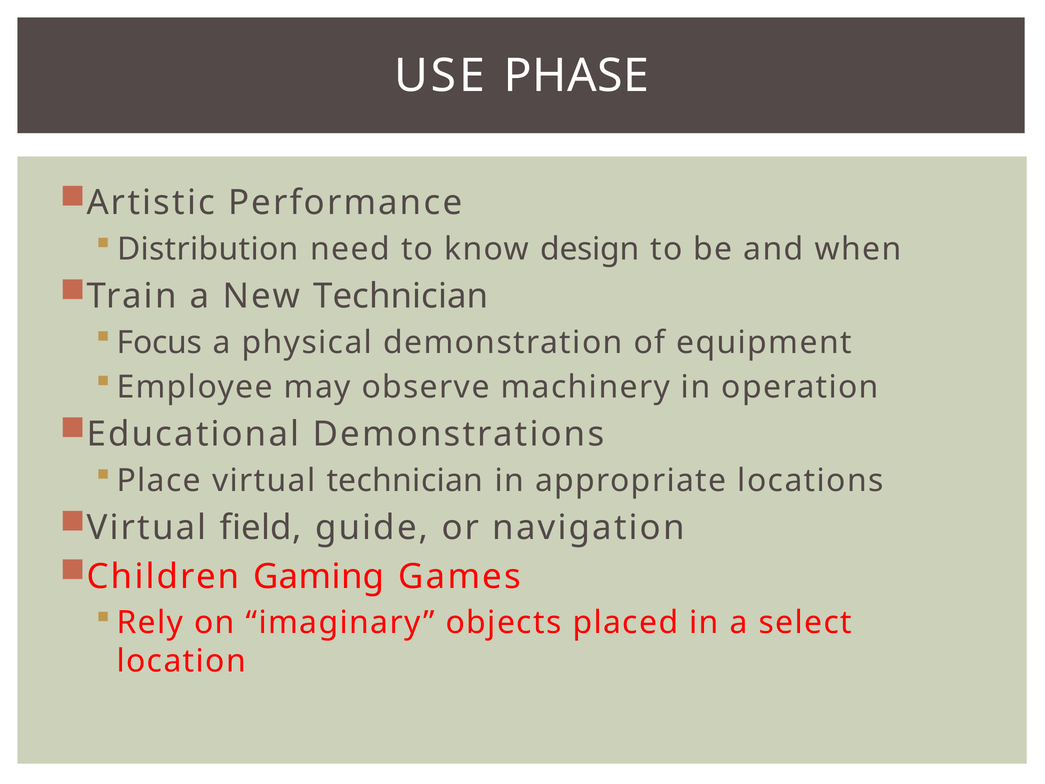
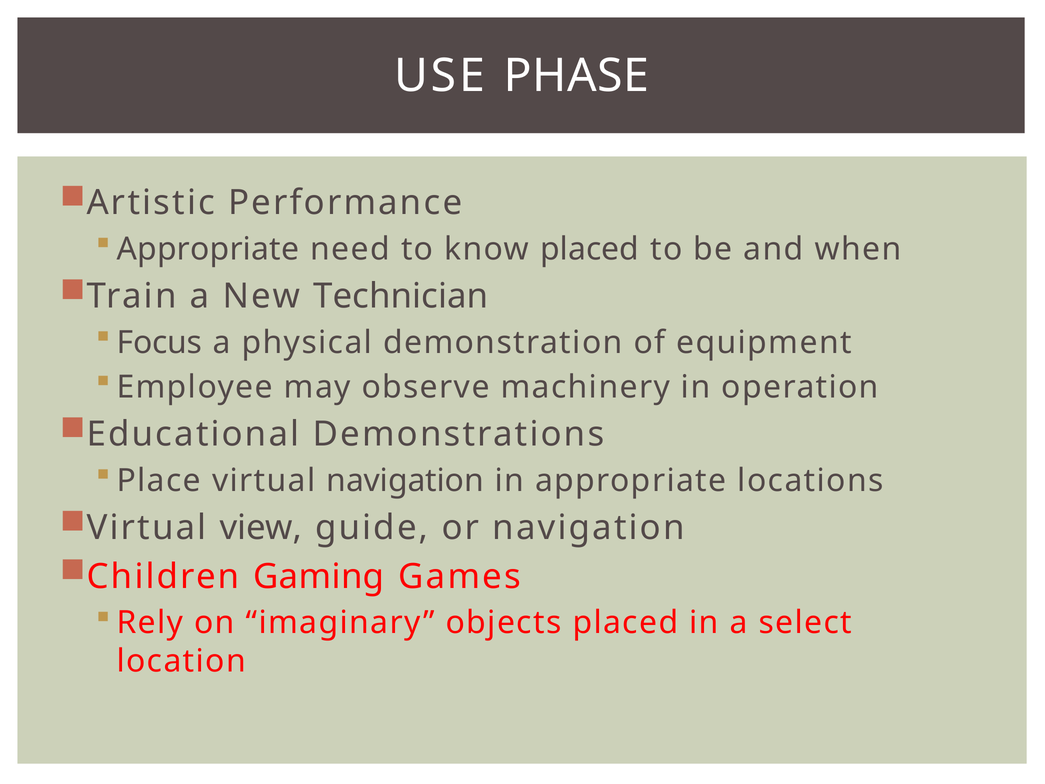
Distribution: Distribution -> Appropriate (208, 249)
know design: design -> placed (590, 249)
virtual technician: technician -> navigation (405, 480)
field: field -> view (261, 528)
